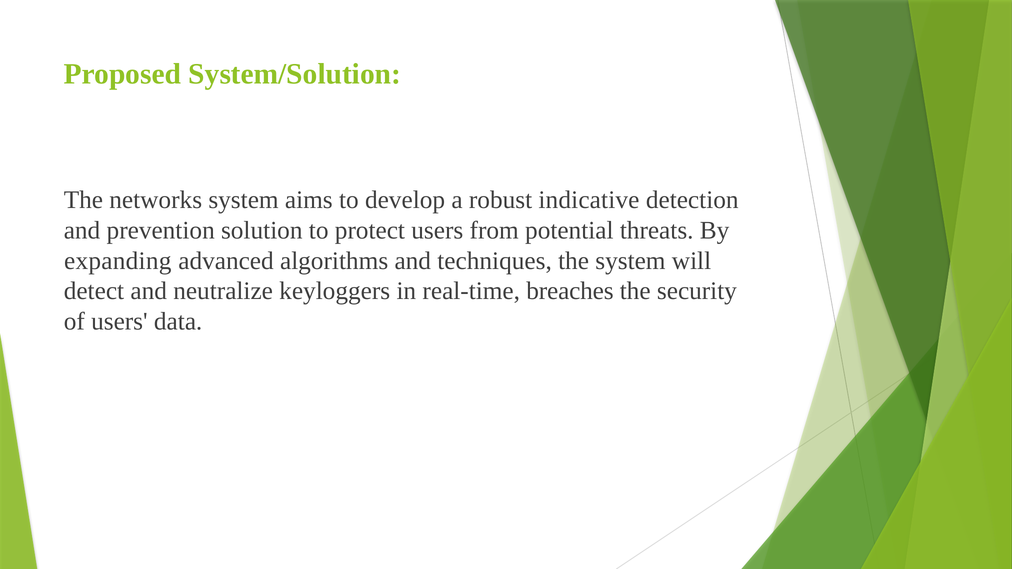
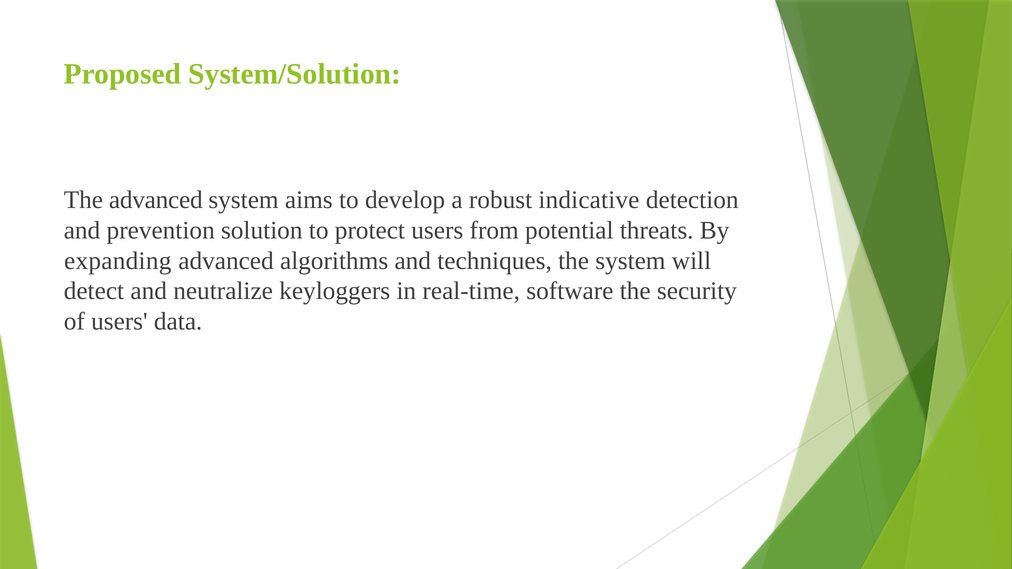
The networks: networks -> advanced (156, 200)
breaches: breaches -> software (570, 291)
